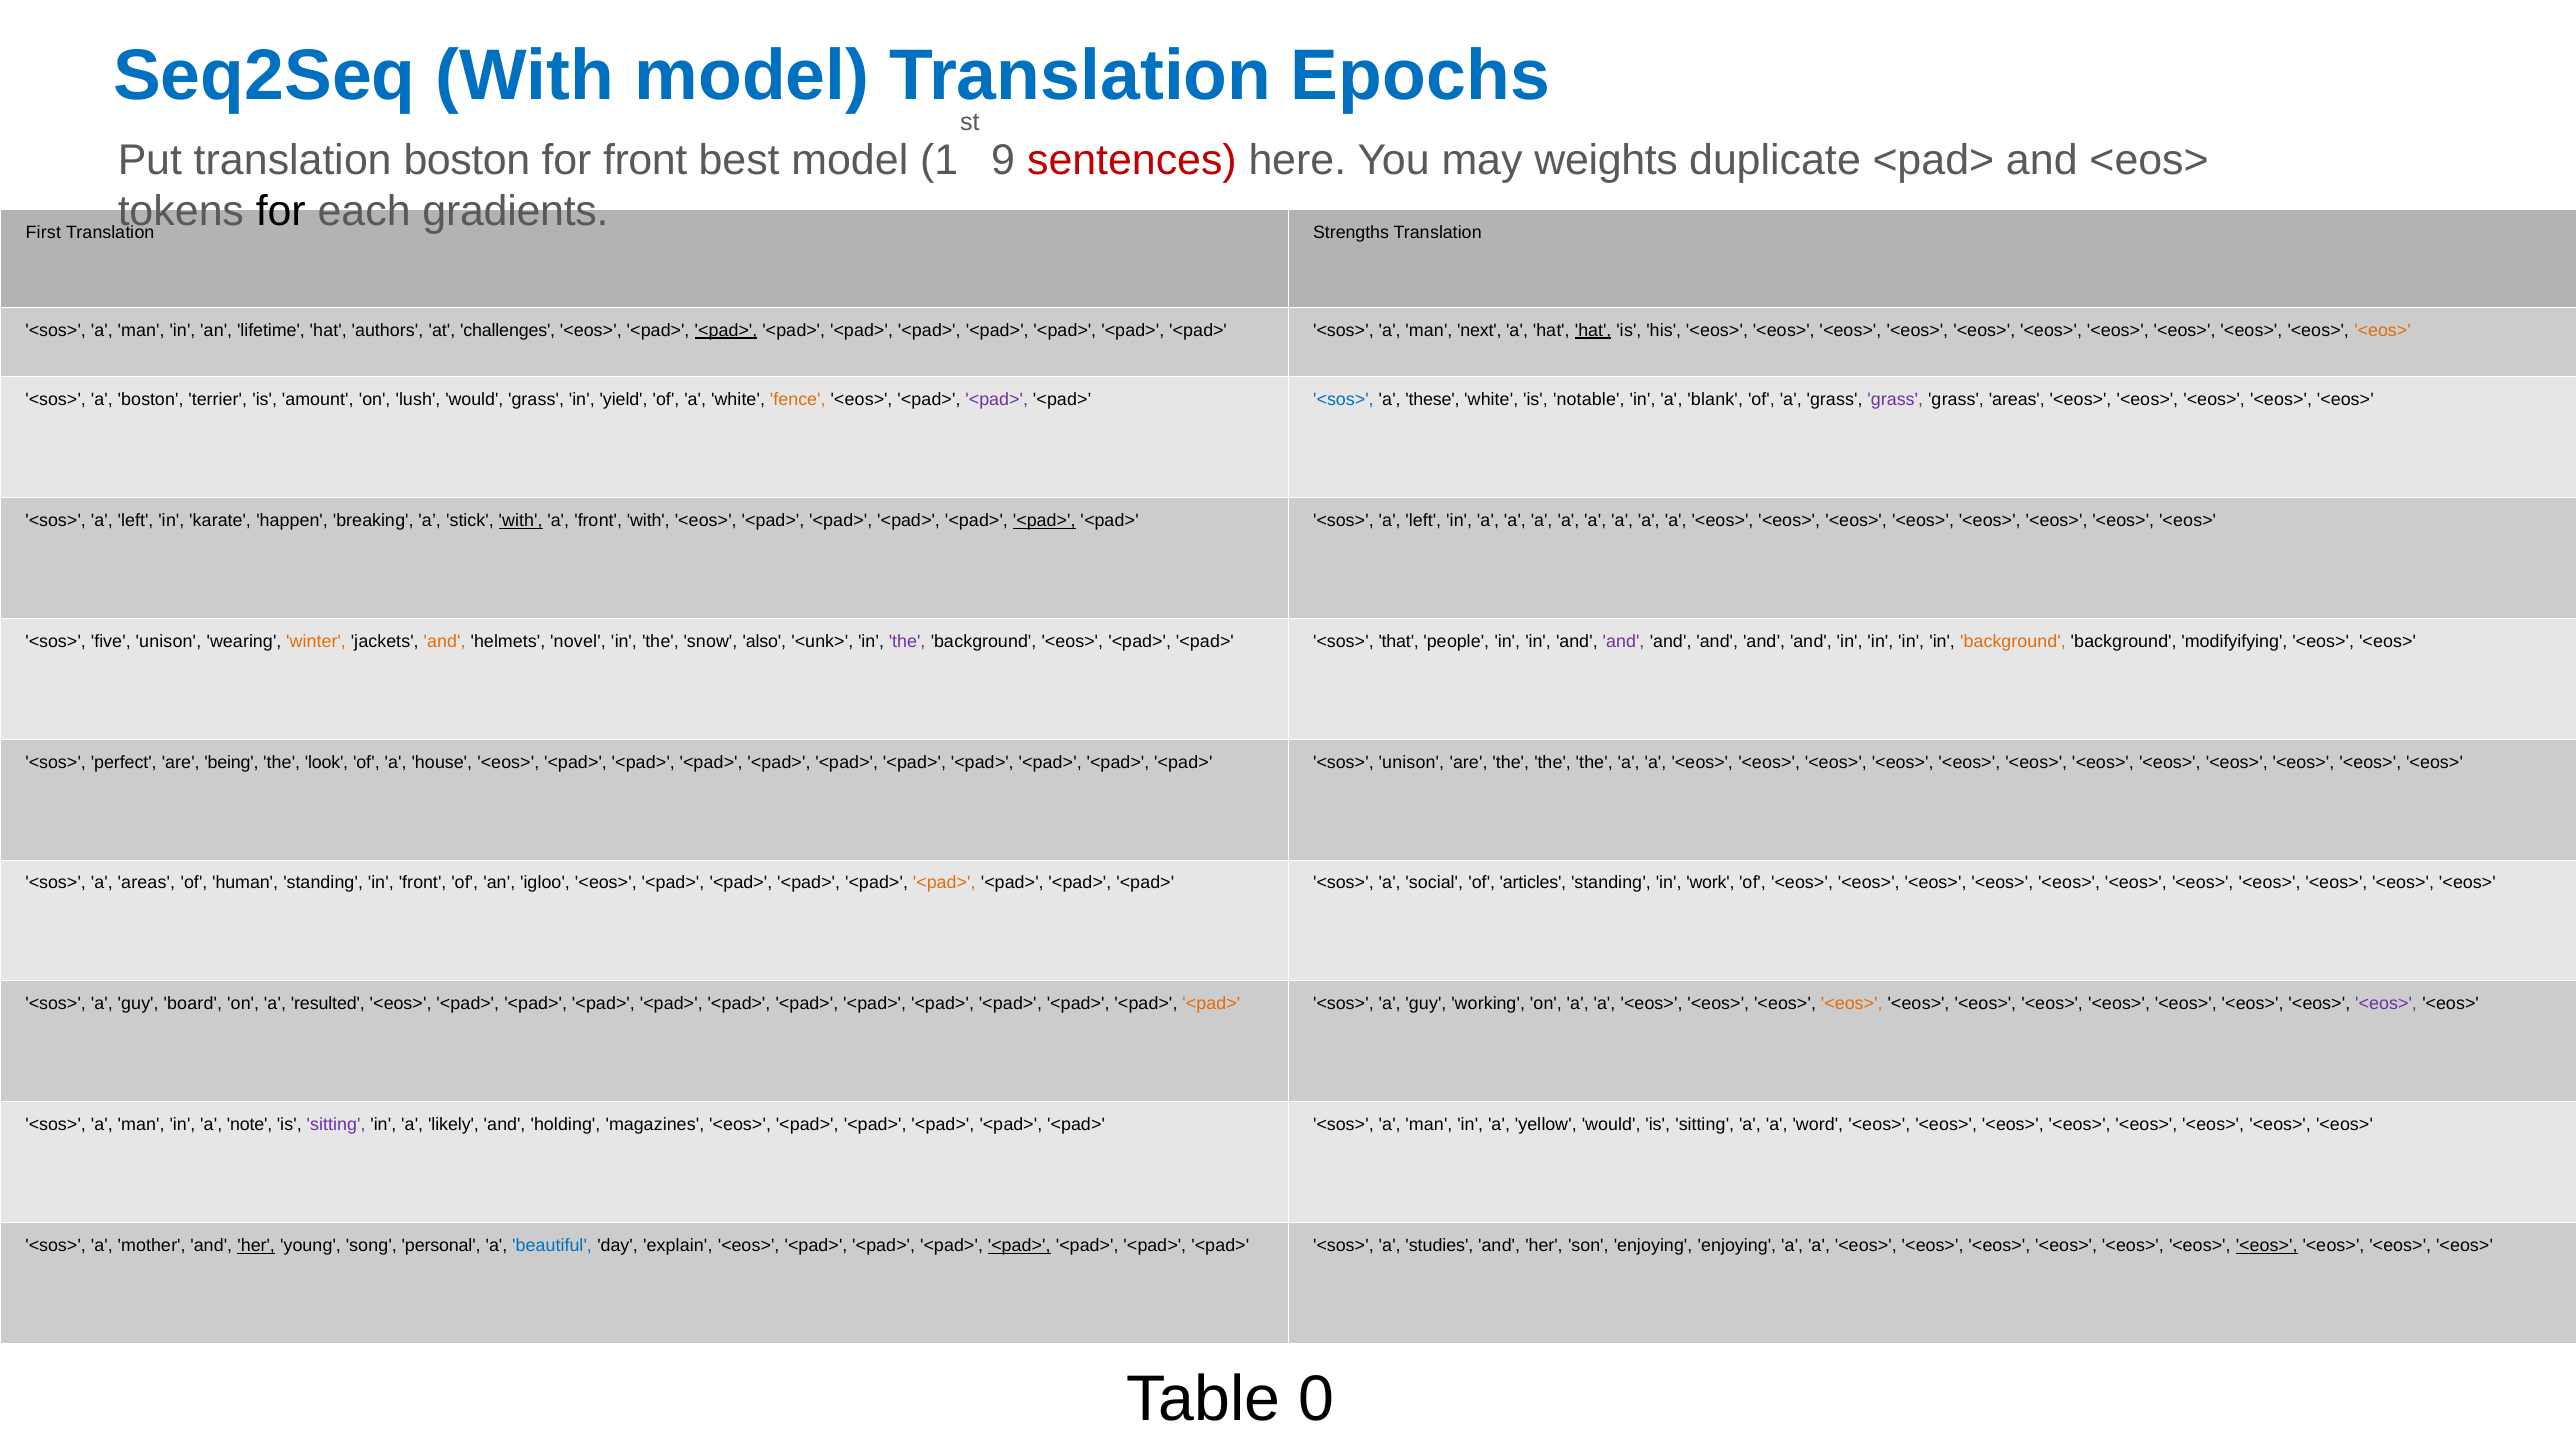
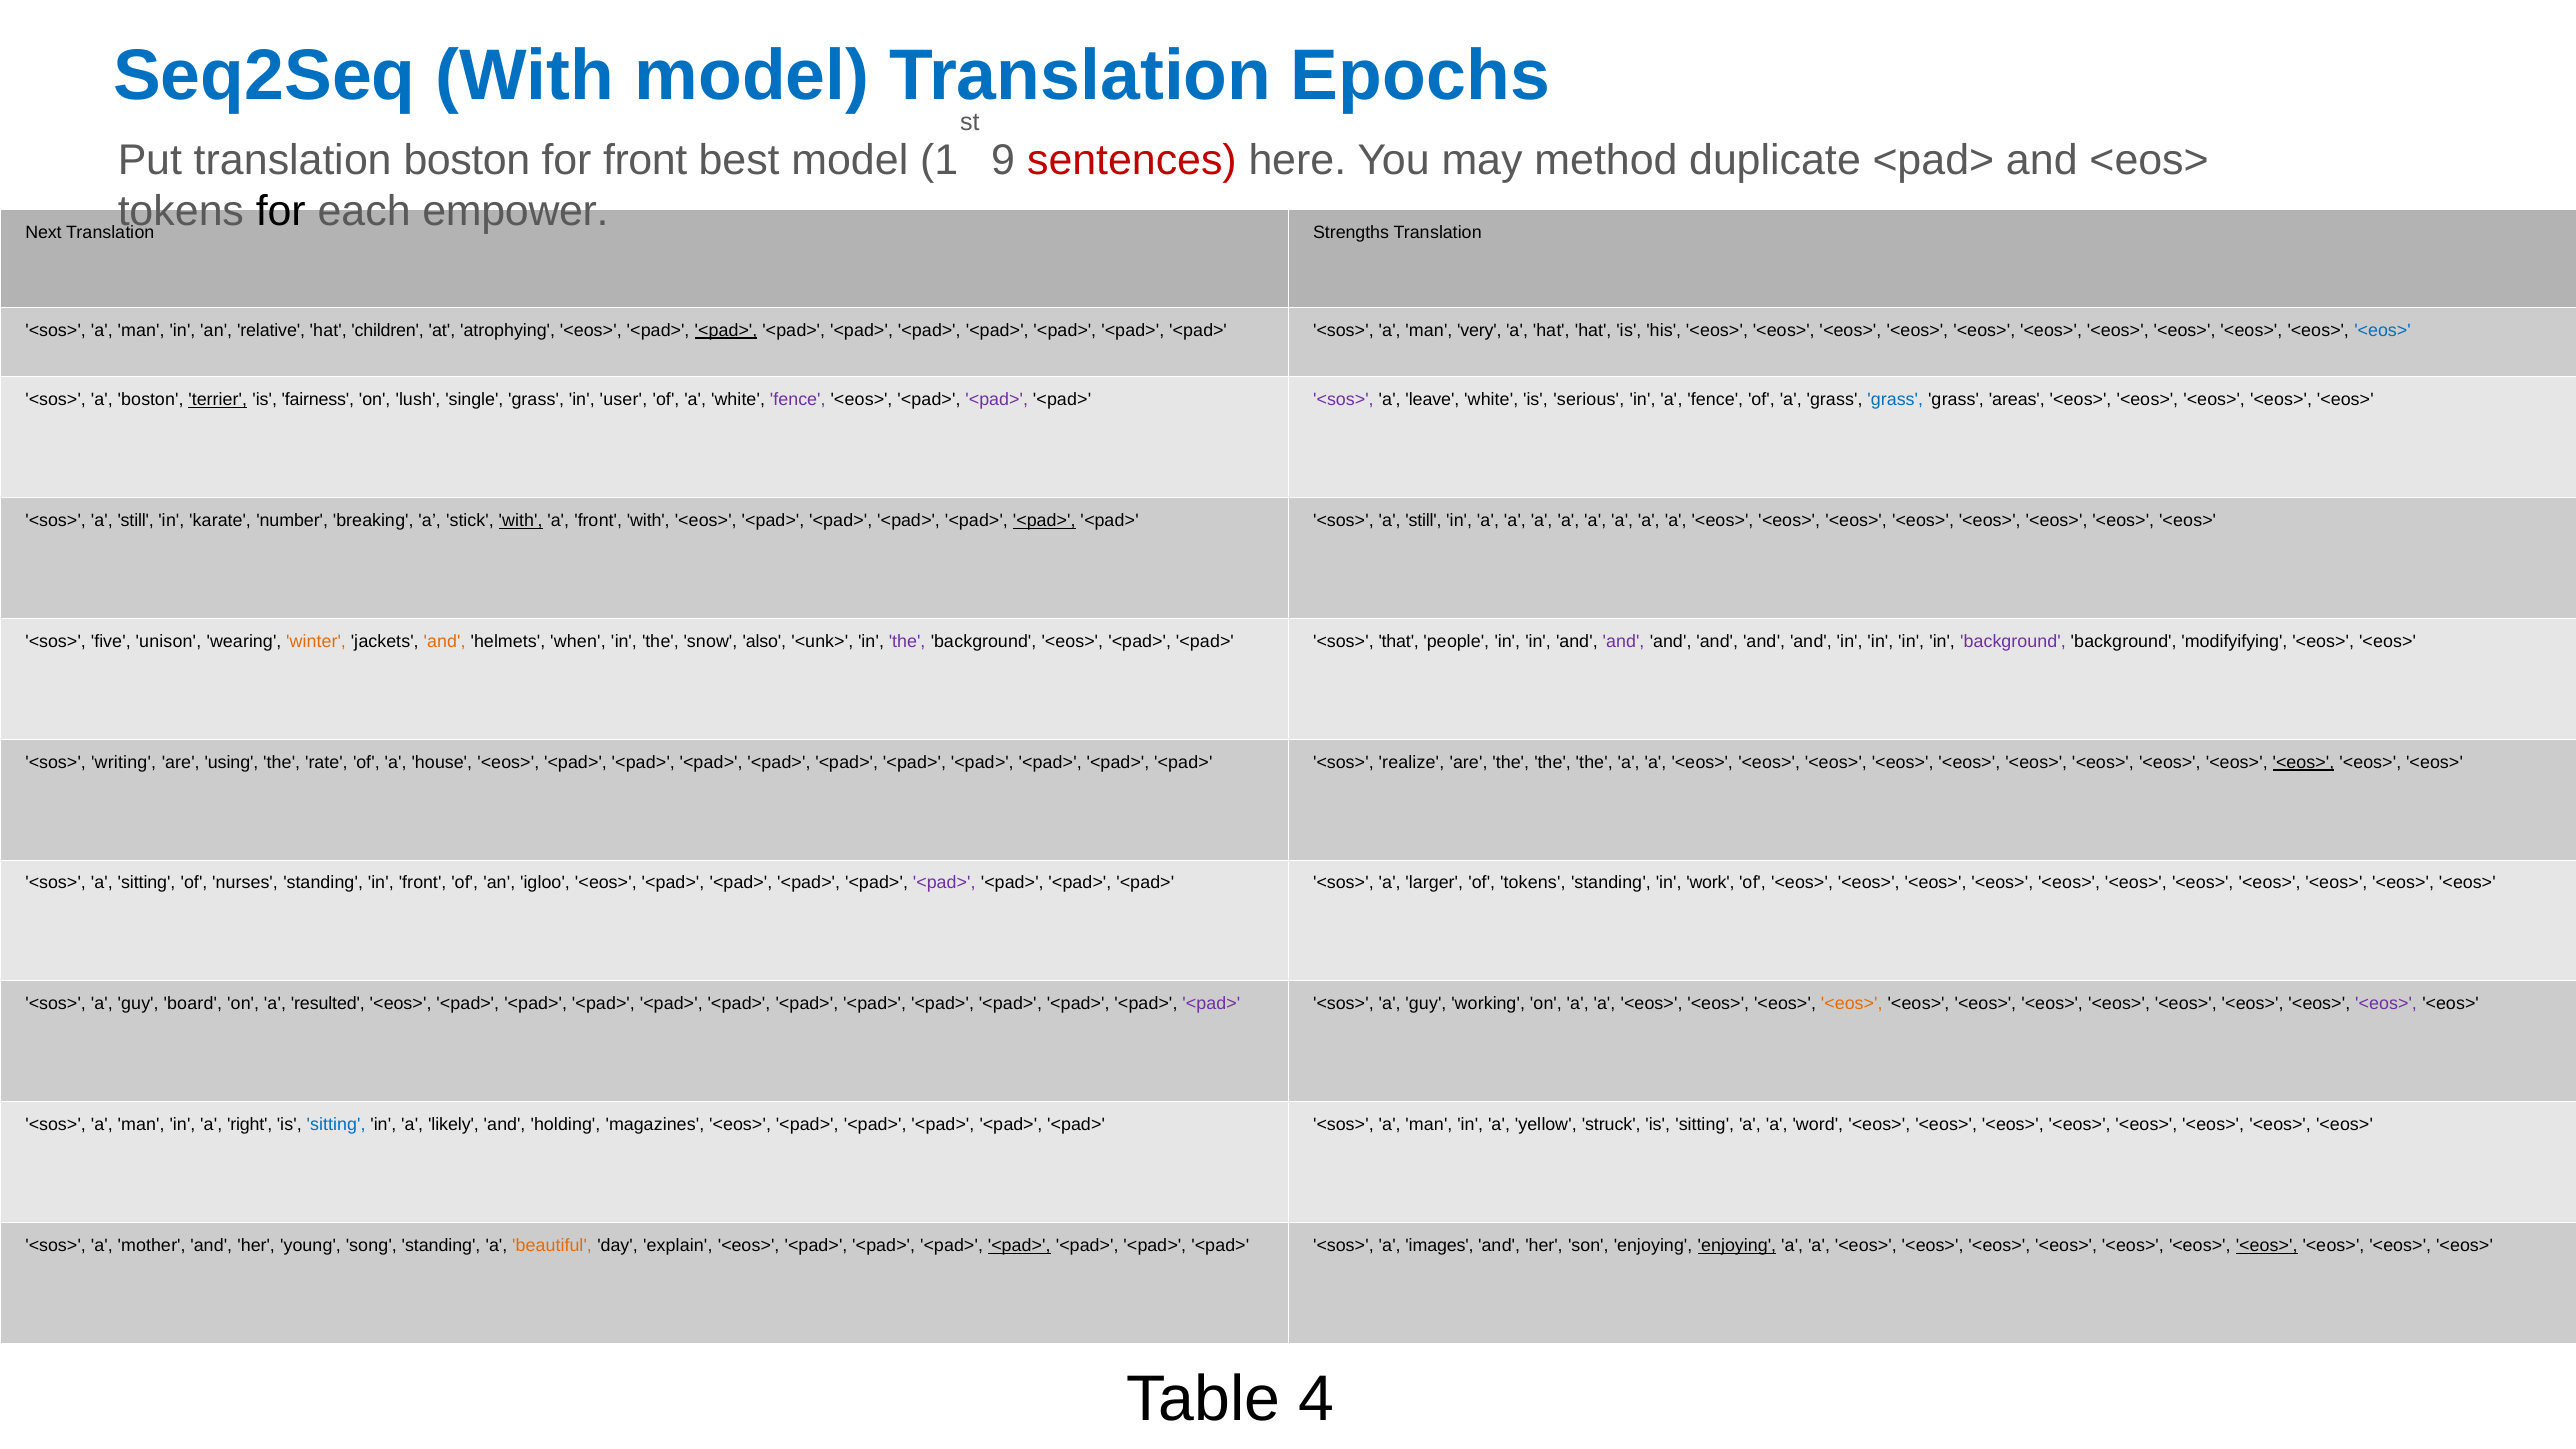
weights: weights -> method (1606, 160)
gradients: gradients -> empower (516, 211)
First: First -> Next (43, 232)
lifetime: lifetime -> relative (271, 330)
authors: authors -> children (388, 330)
challenges: challenges -> atrophying (508, 330)
next: next -> very (1479, 330)
hat underline: present -> none (1593, 330)
<eos> colour: orange -> blue (2382, 330)
terrier underline: none -> present (218, 400)
amount: amount -> fairness (318, 400)
lush would: would -> single (474, 400)
yield: yield -> user (623, 400)
fence colour: orange -> purple (798, 400)
<sos> colour: blue -> purple (1343, 400)
these: these -> leave (1432, 400)
notable: notable -> serious (1589, 400)
a blank: blank -> fence (1715, 400)
grass colour: purple -> blue (1895, 400)
left: left -> still (136, 521)
happen: happen -> number (292, 521)
<pad> <sos> a left: left -> still (1423, 521)
novel: novel -> when (578, 642)
background colour: orange -> purple (2013, 642)
perfect: perfect -> writing (124, 762)
being: being -> using (231, 762)
look: look -> rate (326, 762)
<sos> unison: unison -> realize (1411, 762)
<eos> underline: none -> present (2303, 762)
a areas: areas -> sitting (147, 883)
human: human -> nurses (245, 883)
<pad> colour: orange -> purple (944, 883)
social: social -> larger (1434, 883)
of articles: articles -> tokens (1533, 883)
<pad> colour: orange -> purple (1211, 1004)
note: note -> right (250, 1125)
sitting colour: purple -> blue (336, 1125)
yellow would: would -> struck (1611, 1125)
her underline: present -> none (256, 1245)
song personal: personal -> standing (441, 1245)
beautiful colour: blue -> orange (552, 1245)
studies: studies -> images (1440, 1245)
enjoying underline: none -> present (1737, 1245)
0: 0 -> 4 (1316, 1399)
